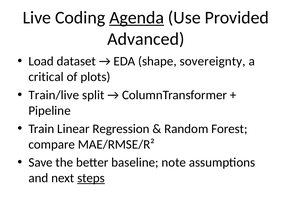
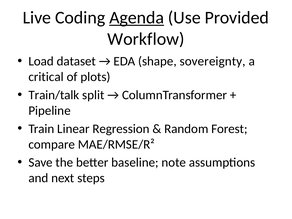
Advanced: Advanced -> Workflow (146, 39)
Train/live: Train/live -> Train/talk (54, 95)
steps underline: present -> none (91, 178)
